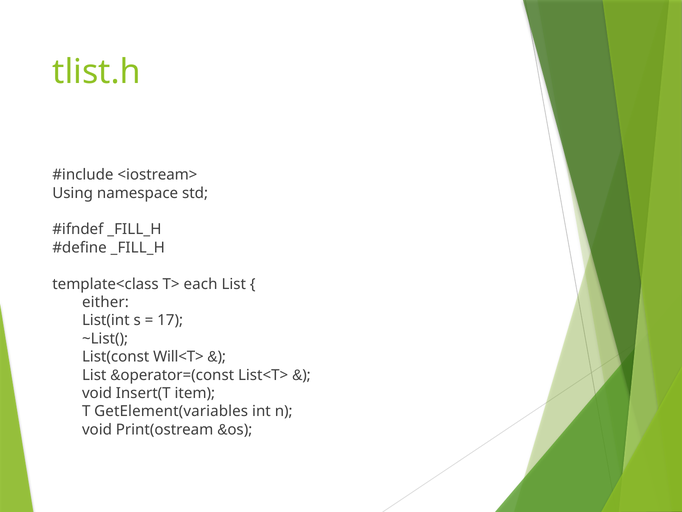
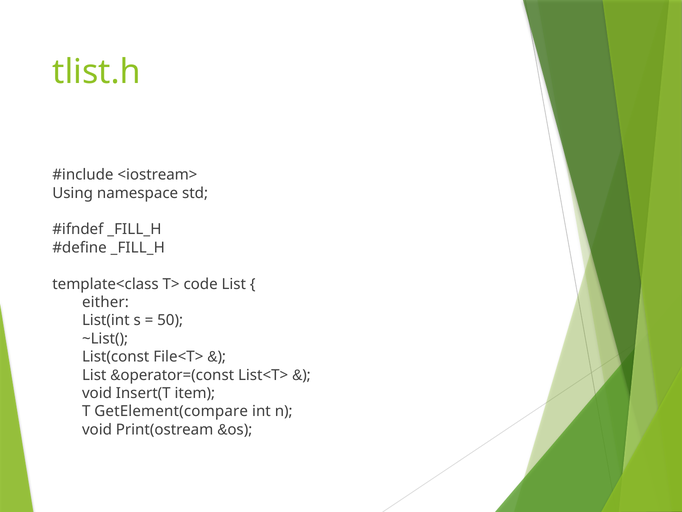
each: each -> code (201, 284)
17: 17 -> 50 (170, 320)
Will<T>: Will<T> -> File<T> (178, 356)
GetElement(variables: GetElement(variables -> GetElement(compare (171, 411)
